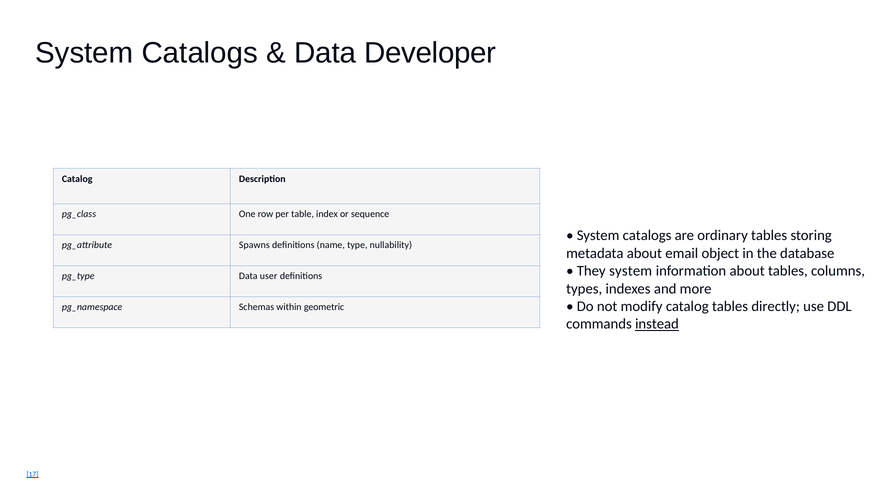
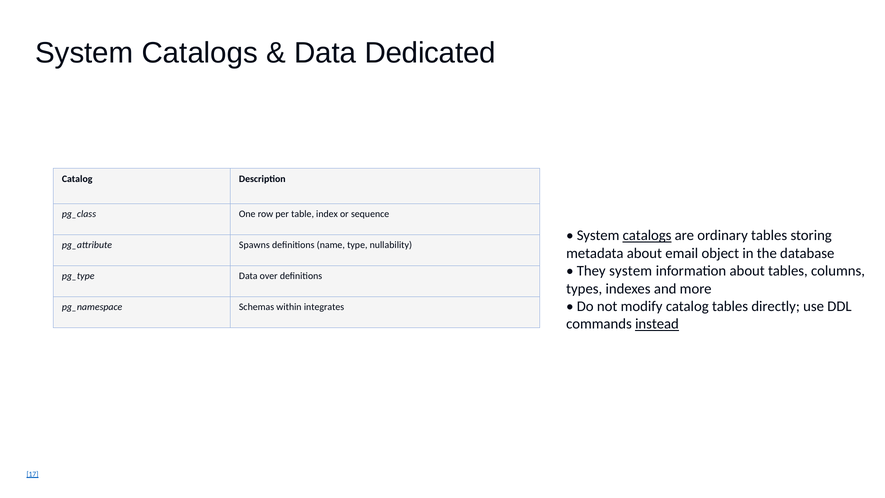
Developer: Developer -> Dedicated (430, 53)
catalogs underline: none -> present (647, 236)
user: user -> over (269, 276)
geometric: geometric -> integrates (324, 307)
